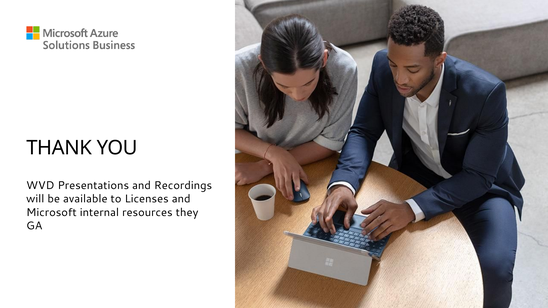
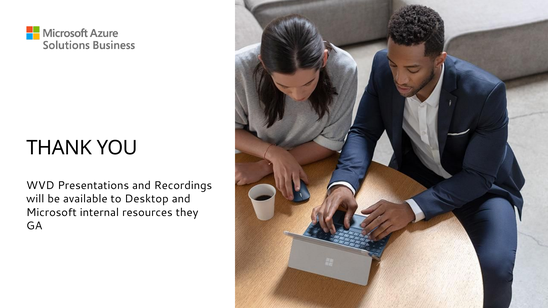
Licenses: Licenses -> Desktop (147, 199)
